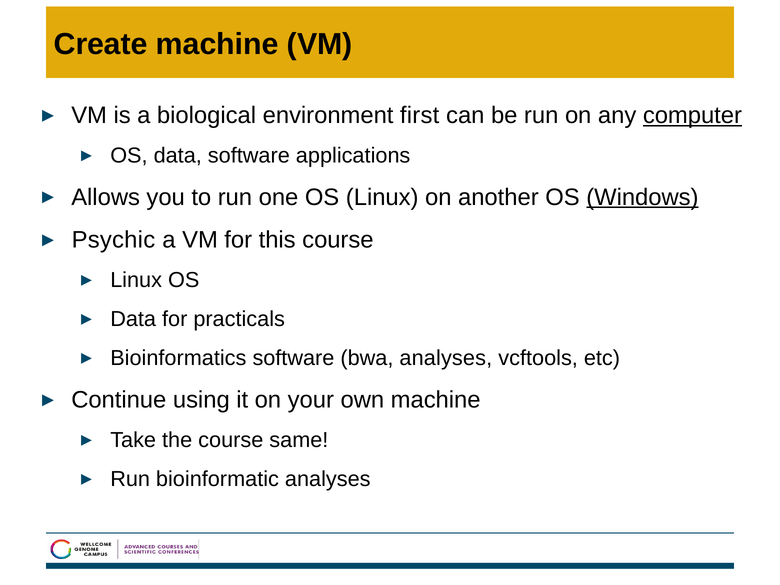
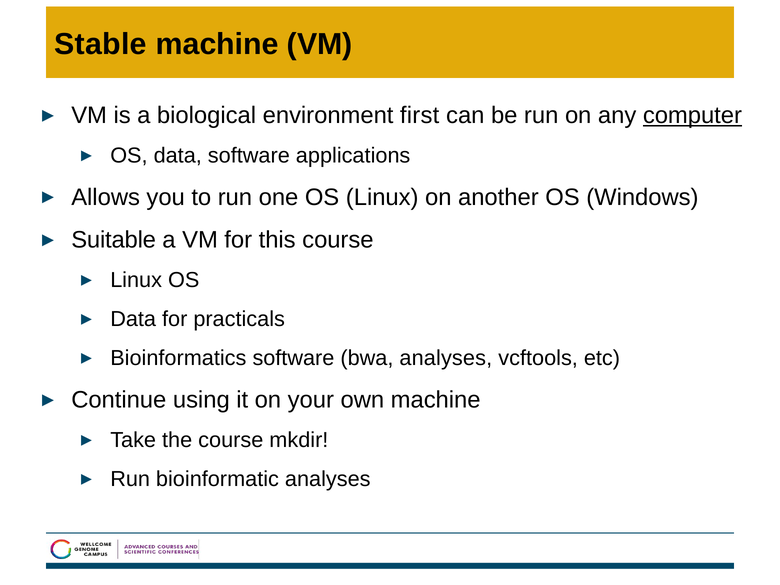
Create: Create -> Stable (100, 44)
Windows underline: present -> none (642, 197)
Psychic: Psychic -> Suitable (114, 240)
same: same -> mkdir (299, 440)
